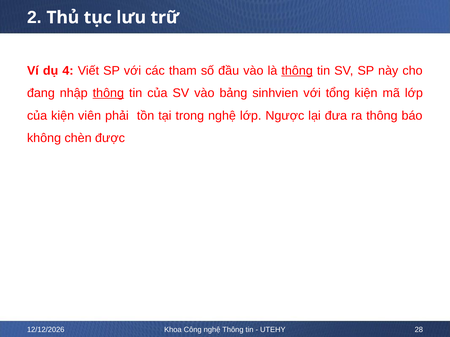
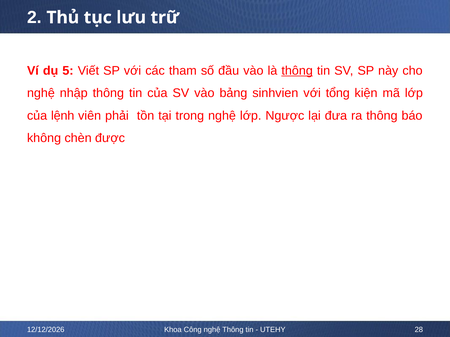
4: 4 -> 5 (68, 71)
đang: đang -> nghệ (41, 93)
thông underline: present -> none (108, 93)
của kiện: kiện -> lệnh (63, 116)
